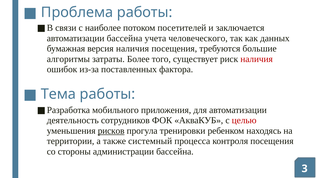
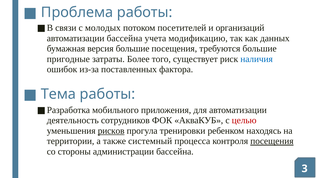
наиболее: наиболее -> молодых (103, 28)
заключается: заключается -> организаций (240, 28)
человеческого: человеческого -> модификацию (198, 38)
версия наличия: наличия -> большие (133, 49)
алгоритмы: алгоритмы -> пригодные (68, 59)
наличия colour: red -> blue (257, 59)
посещения underline: none -> present (272, 141)
